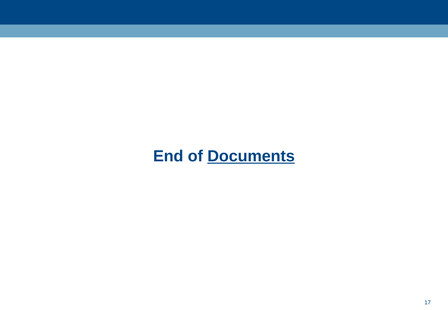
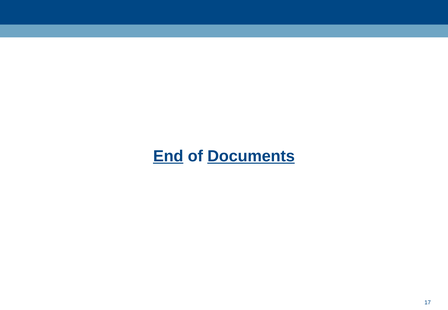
End underline: none -> present (168, 156)
